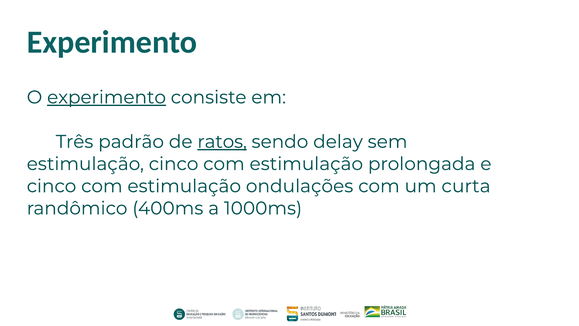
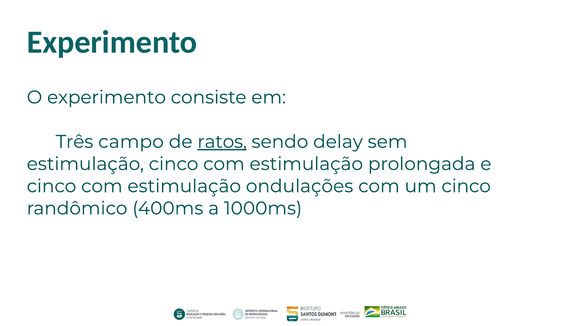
experimento underline: present -> none (107, 97)
padrão: padrão -> campo (131, 142)
um curta: curta -> cinco (466, 186)
